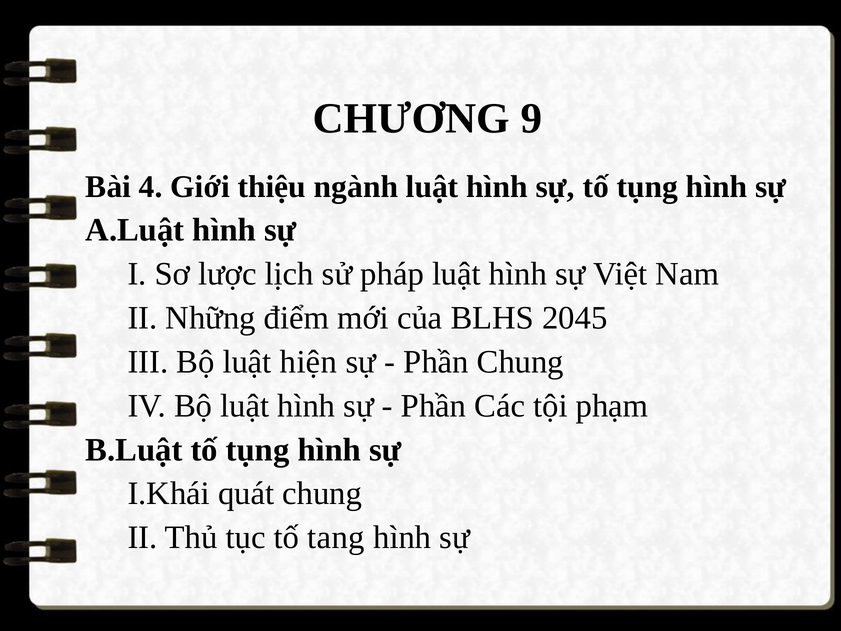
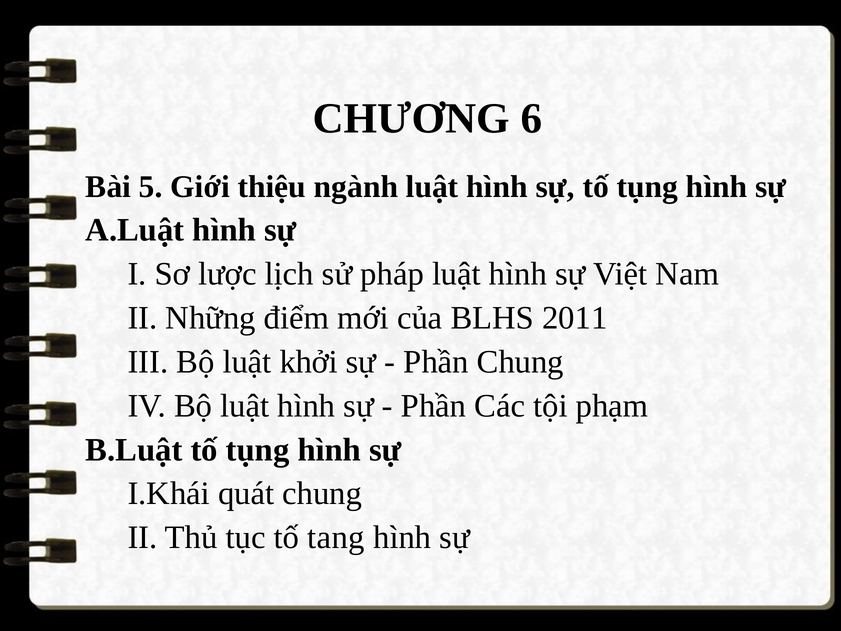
9: 9 -> 6 (531, 119)
4: 4 -> 5 (151, 187)
2045: 2045 -> 2011 (575, 318)
hiện: hiện -> khởi (309, 362)
